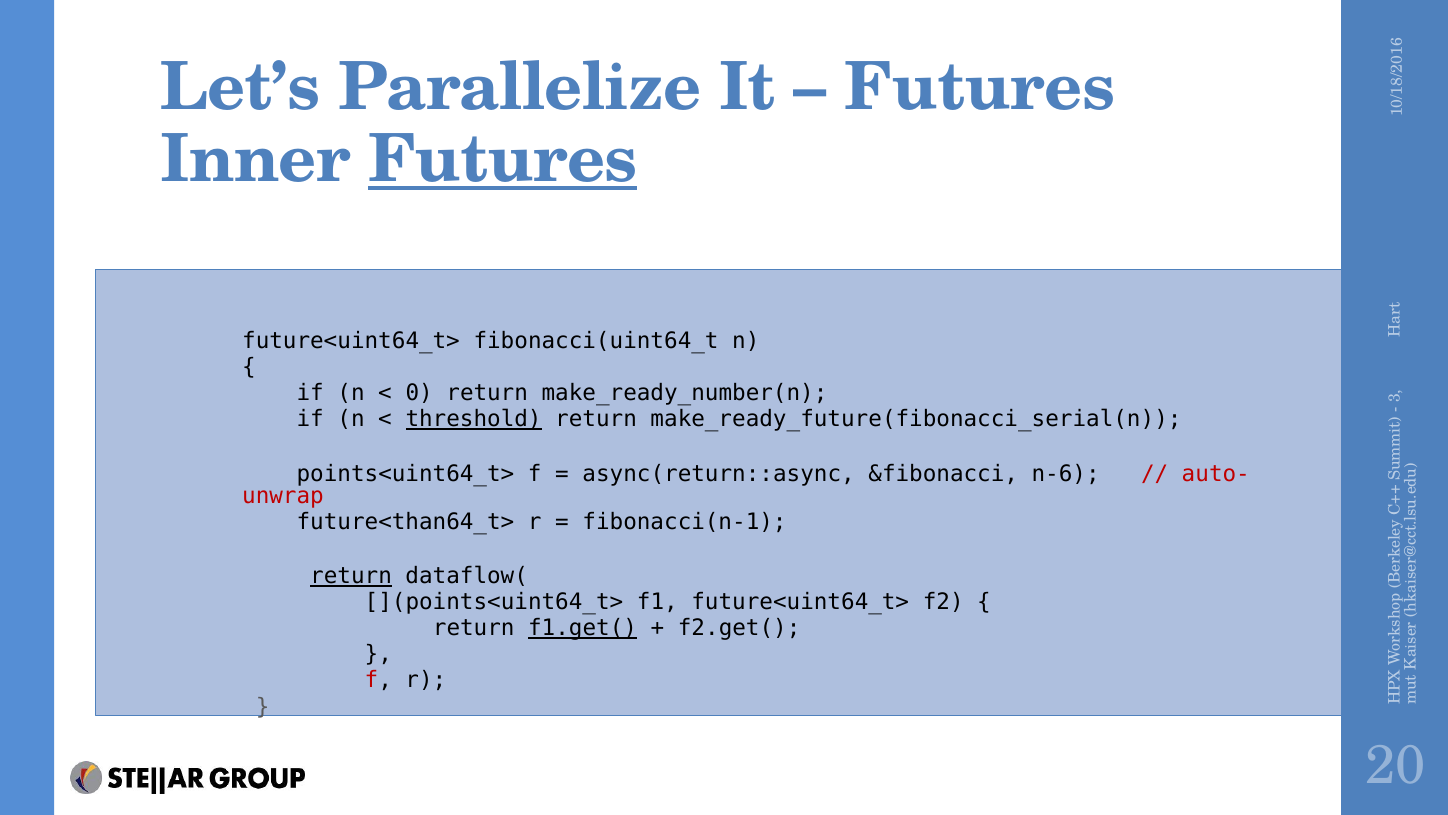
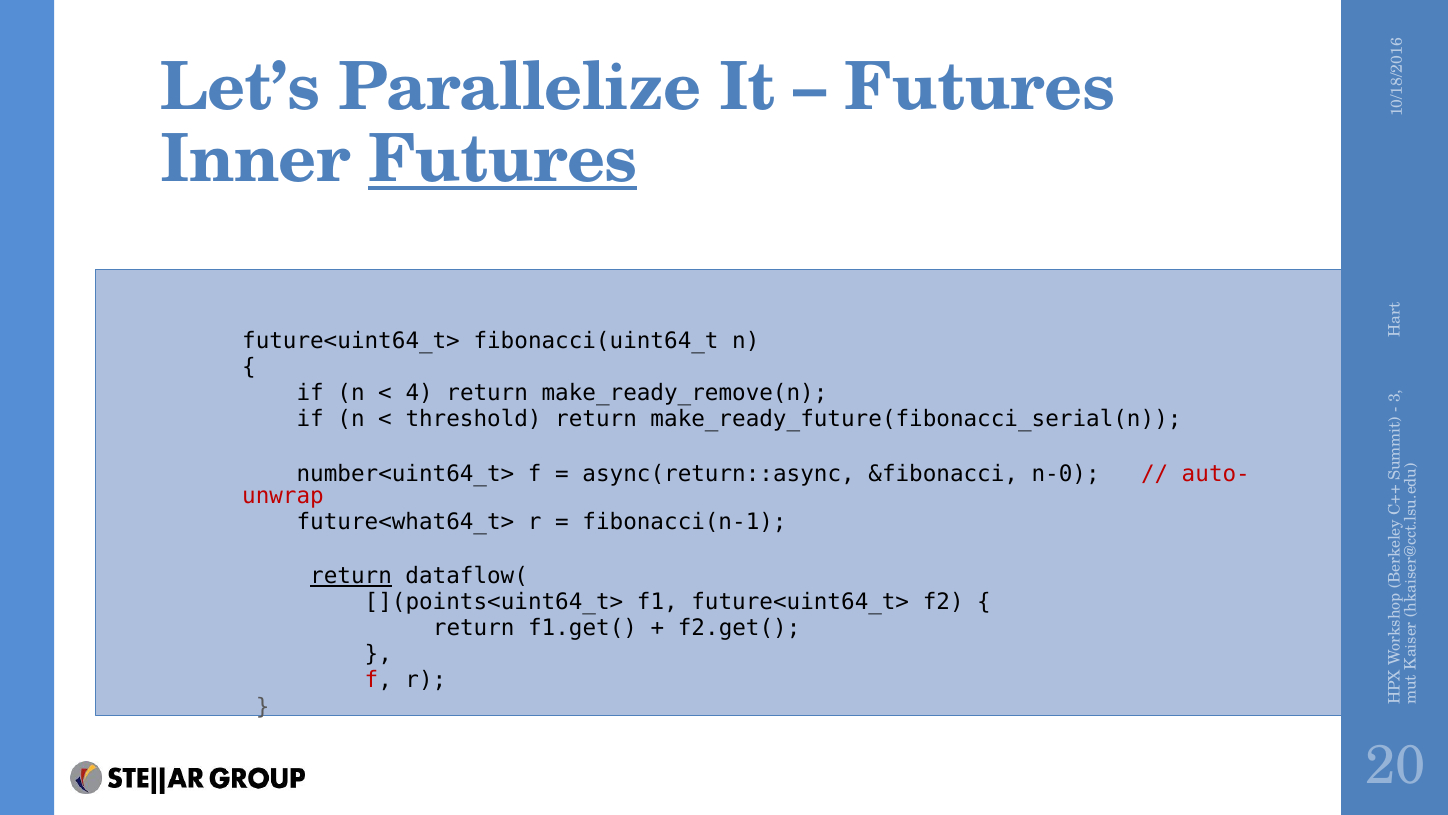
0: 0 -> 4 (419, 393)
make_ready_number(n: make_ready_number(n -> make_ready_remove(n (685, 393)
threshold underline: present -> none (474, 419)
points<uint64_t>: points<uint64_t> -> number<uint64_t> (405, 473)
n-6: n-6 -> n-0 (1066, 473)
future<than64_t>: future<than64_t> -> future<what64_t> (405, 521)
f1.get( underline: present -> none (583, 628)
